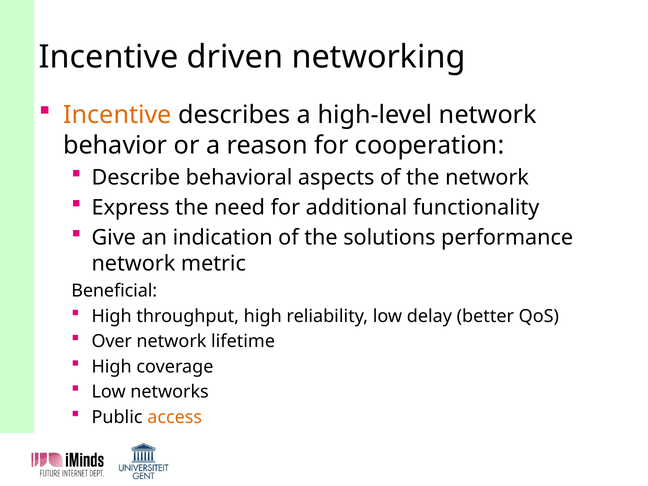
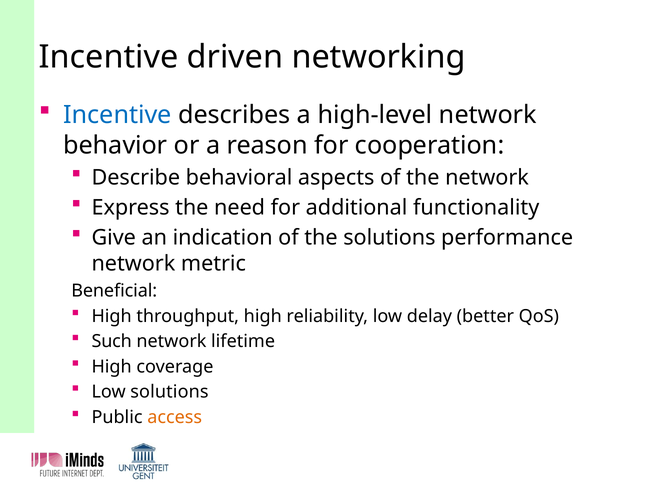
Incentive colour: orange -> blue (117, 115)
Over: Over -> Such (112, 341)
Low networks: networks -> solutions (169, 392)
